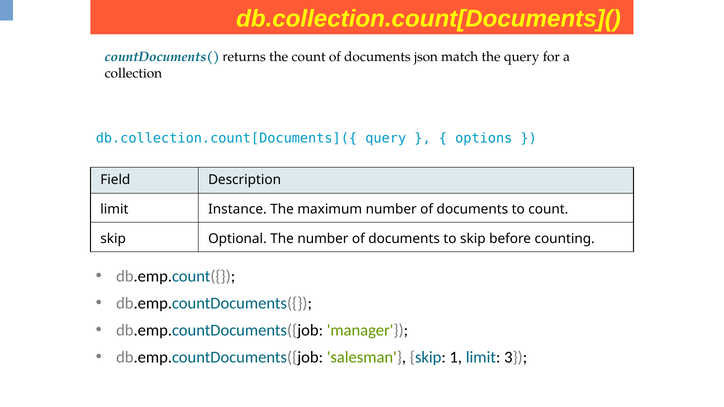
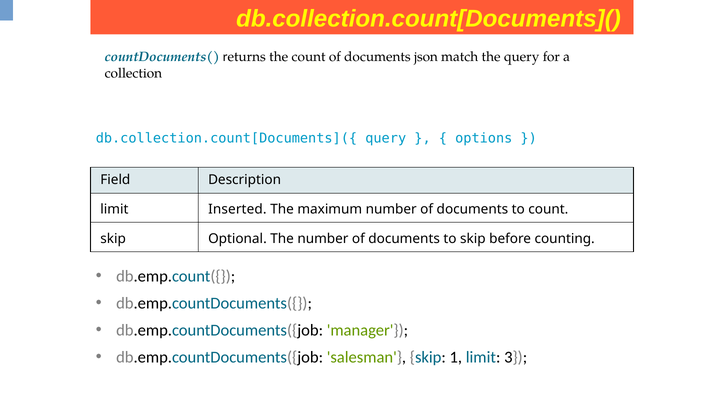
Instance: Instance -> Inserted (237, 209)
